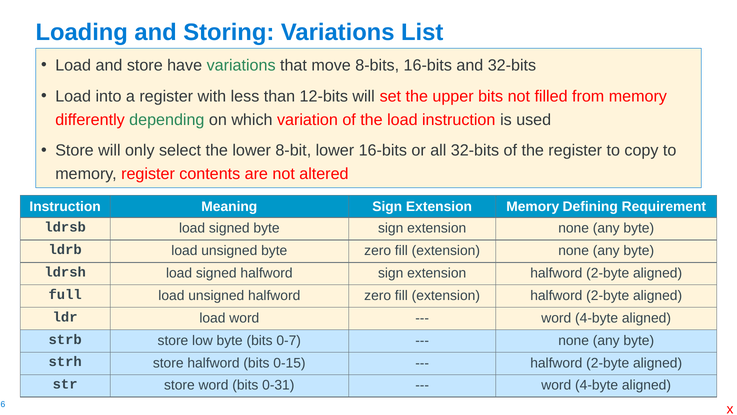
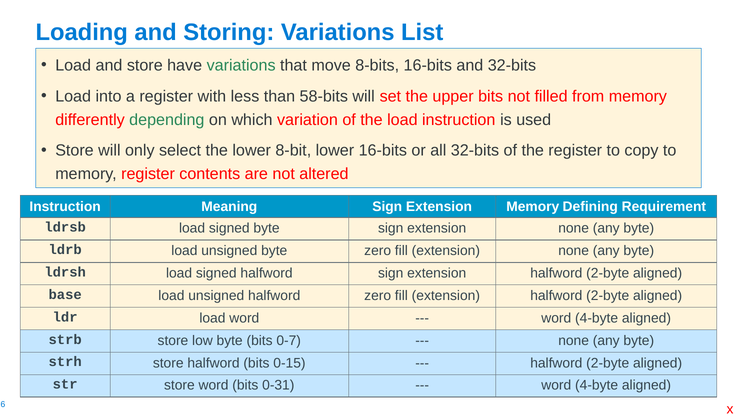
12-bits: 12-bits -> 58-bits (324, 96)
full: full -> base (65, 294)
